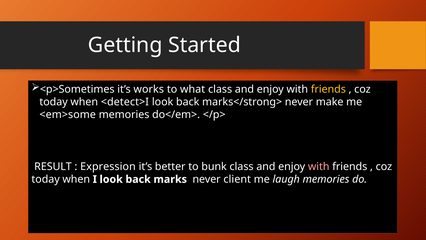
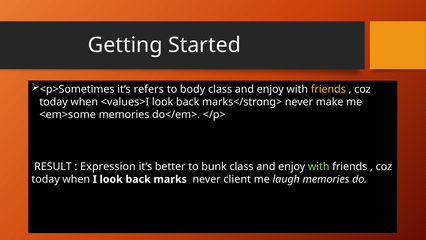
works: works -> refers (149, 89)
what: what -> body (193, 89)
<detect>I: <detect>I -> <values>I (125, 102)
with colour: pink -> light green (319, 166)
